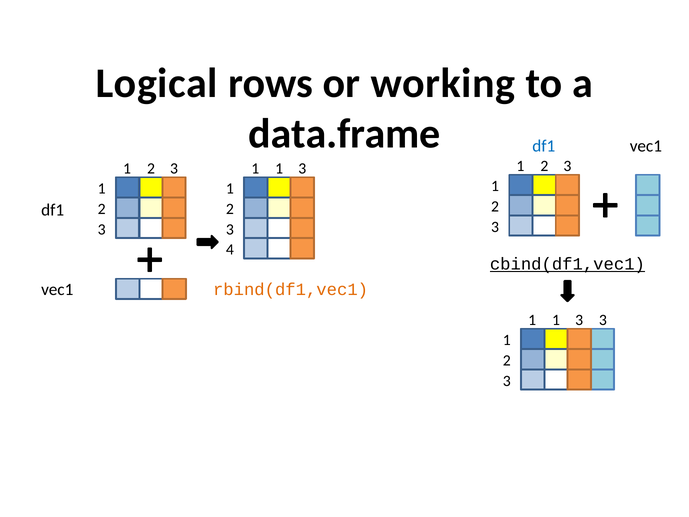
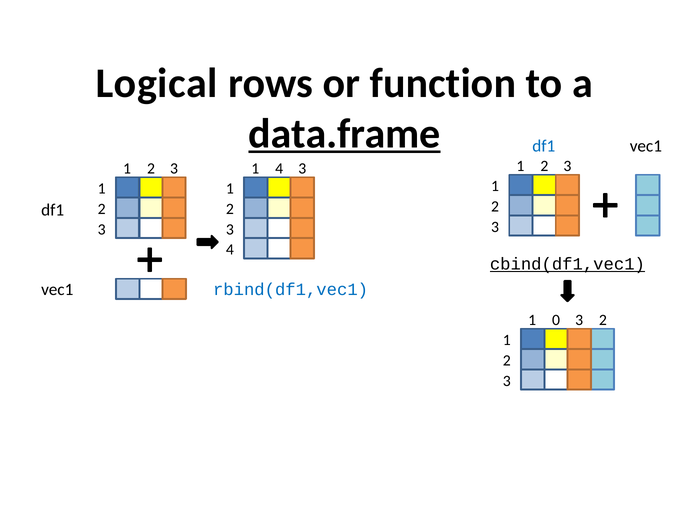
working: working -> function (443, 83)
data.frame underline: none -> present (344, 134)
1: 1 -> 4 (279, 169)
rbind(df1,vec1 colour: orange -> blue (291, 289)
1: 1 -> 0 (556, 320)
3: 3 -> 2 (603, 320)
